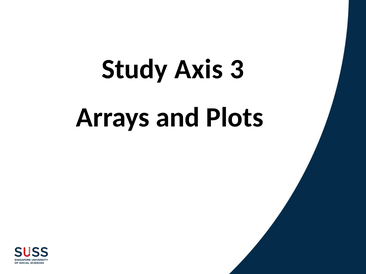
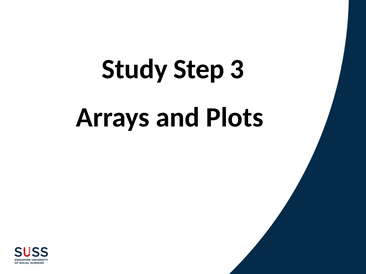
Axis: Axis -> Step (199, 69)
